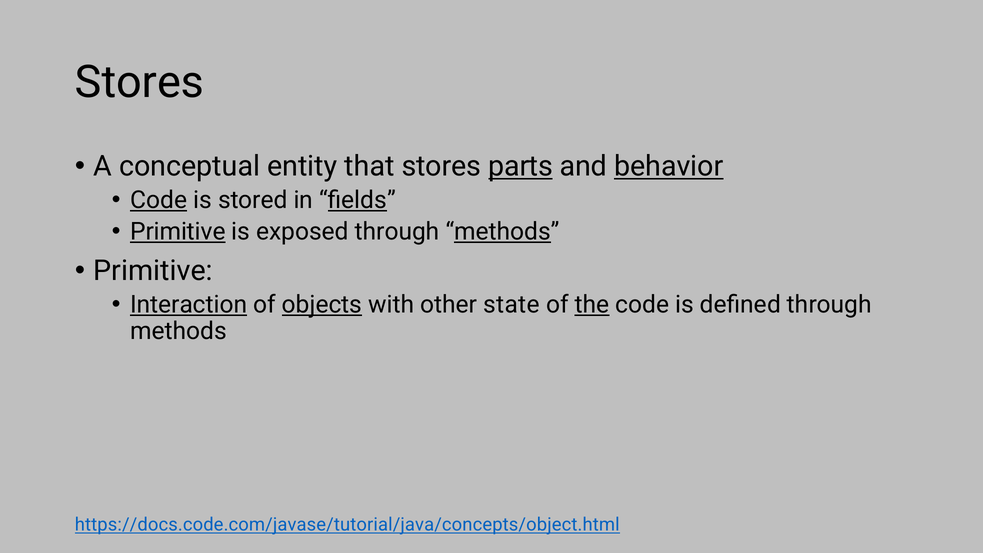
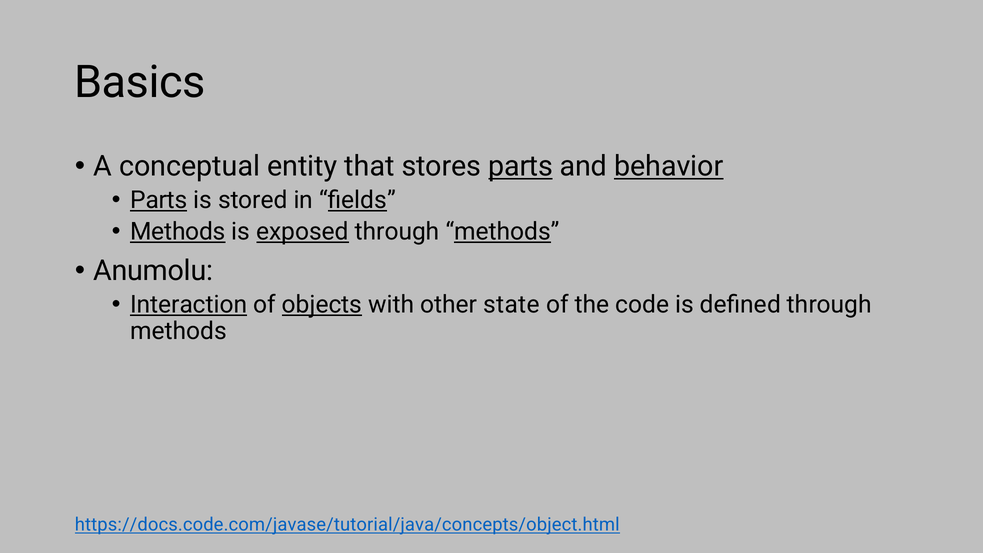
Stores: Stores -> Basics (140, 83)
Code: Code -> Parts (159, 200)
Primitive: Primitive -> Methods (178, 232)
exposed underline: none -> present (303, 232)
Primitive: Primitive -> Anumolu (153, 271)
the underline: present -> none (592, 305)
